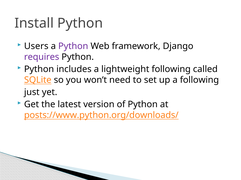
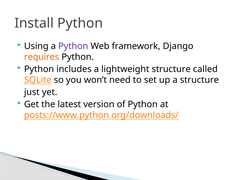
Users: Users -> Using (36, 46)
requires colour: purple -> orange (42, 57)
lightweight following: following -> structure (171, 69)
a following: following -> structure (199, 80)
